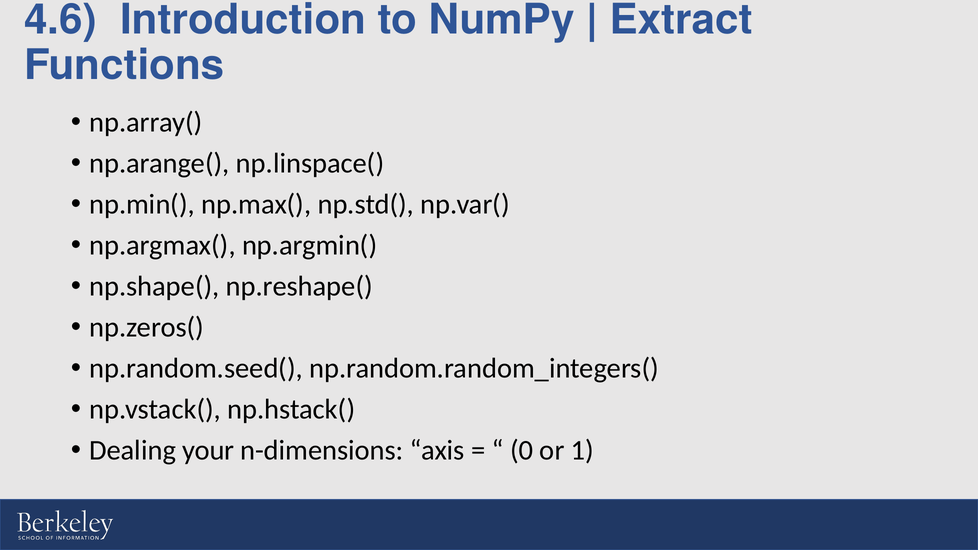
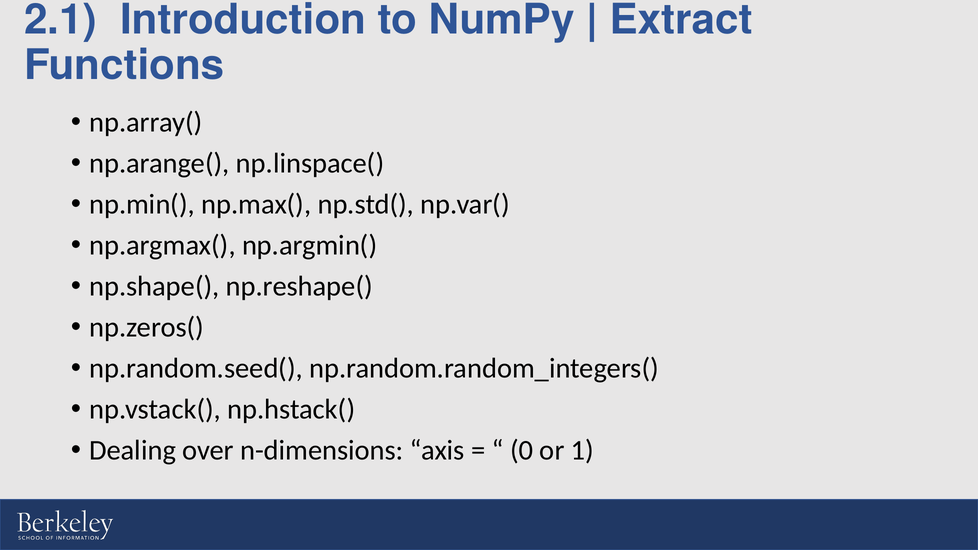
4.6: 4.6 -> 2.1 (60, 20)
your: your -> over (208, 450)
